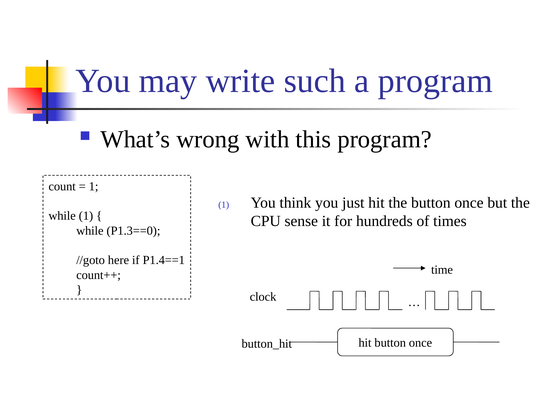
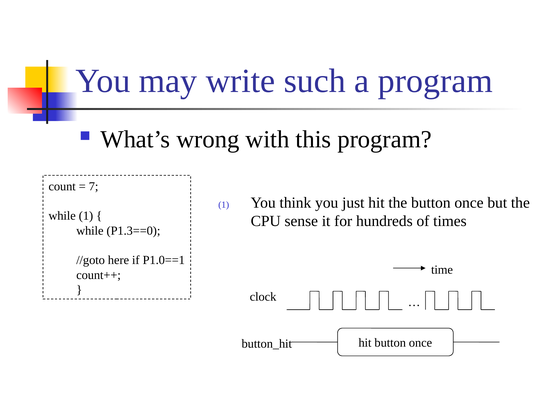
1: 1 -> 7 (94, 186)
P1.4==1: P1.4==1 -> P1.0==1 (164, 260)
